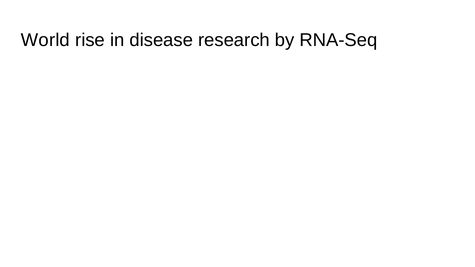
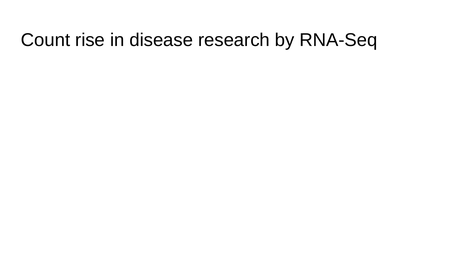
World: World -> Count (46, 40)
